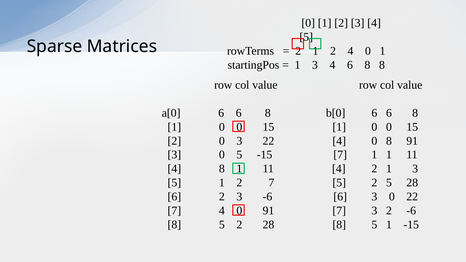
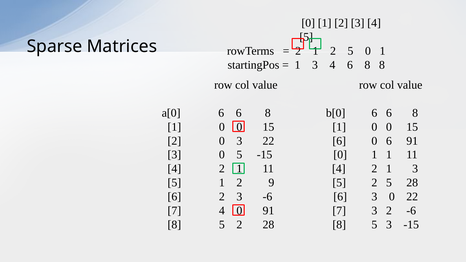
1 2 4: 4 -> 5 (350, 51)
22 4: 4 -> 6 (339, 141)
0 8: 8 -> 6 (389, 141)
5 -15 7: 7 -> 0 (340, 155)
8: 8 -> 2 (222, 169)
2 7: 7 -> 9 (271, 183)
8 5 1: 1 -> 3 (389, 225)
